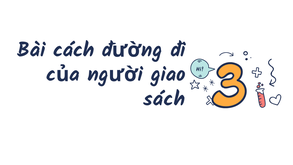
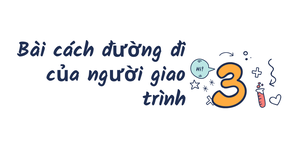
sách: sách -> trình (164, 99)
